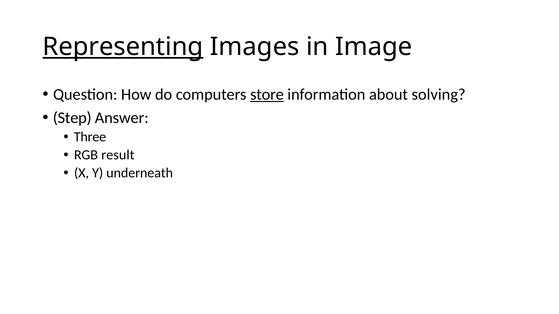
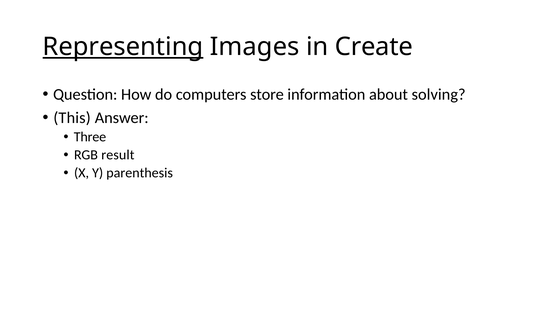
Image: Image -> Create (374, 47)
store underline: present -> none (267, 95)
Step: Step -> This (72, 118)
underneath: underneath -> parenthesis (140, 173)
